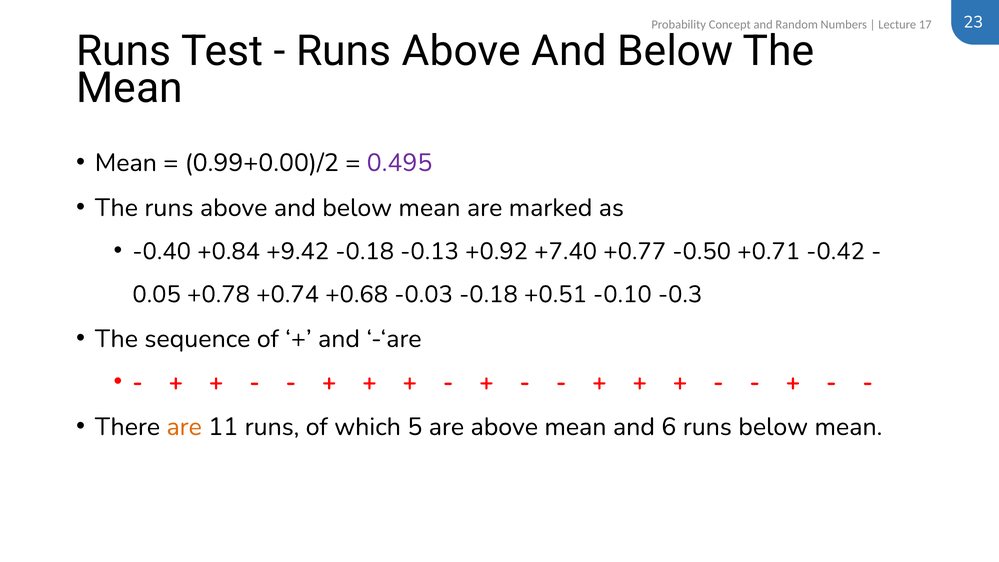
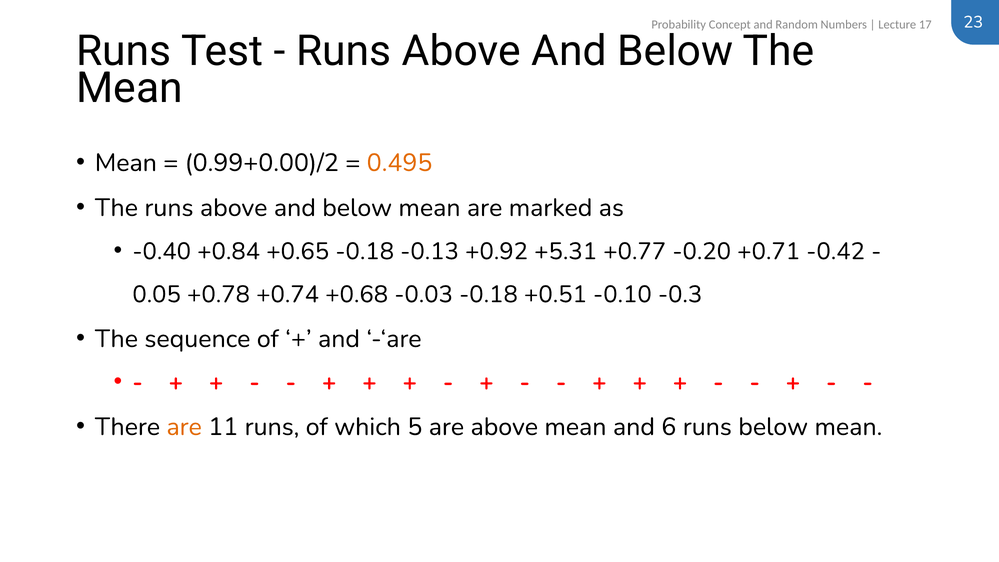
0.495 colour: purple -> orange (400, 163)
+9.42: +9.42 -> +0.65 (298, 251)
+7.40: +7.40 -> +5.31 (566, 251)
-0.50: -0.50 -> -0.20 (702, 251)
